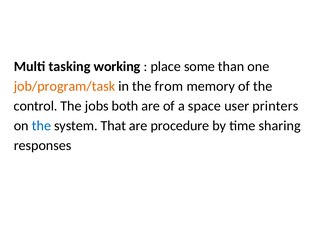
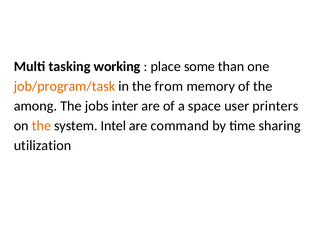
control: control -> among (35, 106)
both: both -> inter (125, 106)
the colour: blue -> orange (41, 126)
That: That -> Intel (113, 126)
procedure: procedure -> command (180, 126)
responses: responses -> utilization (43, 146)
